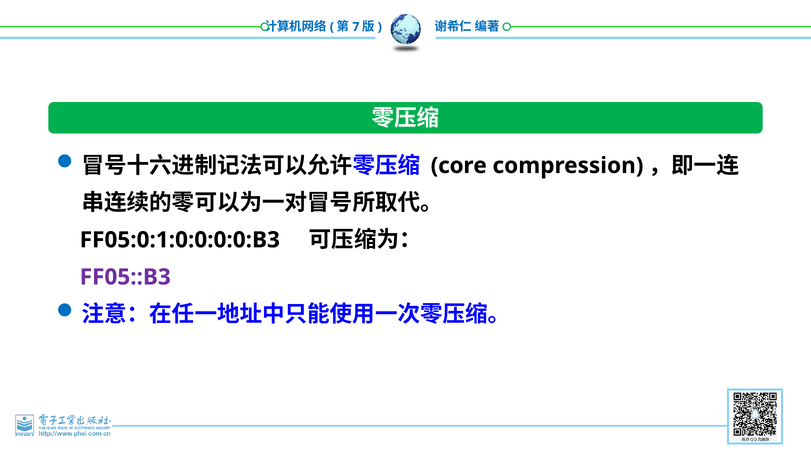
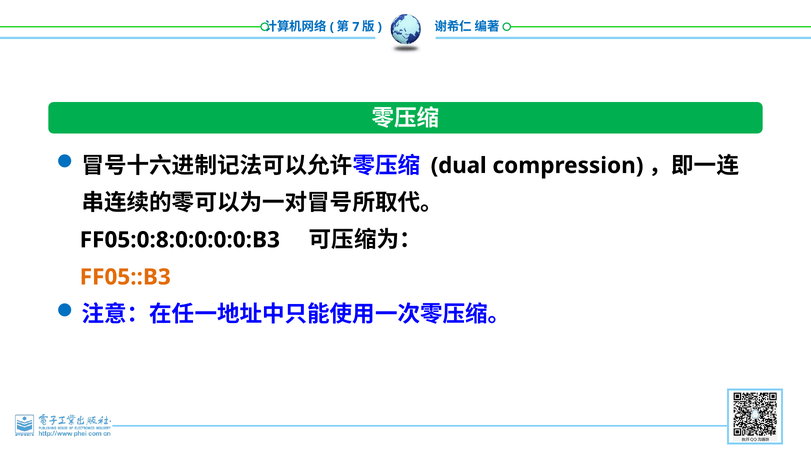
core: core -> dual (459, 166)
FF05:0:1:0:0:0:0:B3: FF05:0:1:0:0:0:0:B3 -> FF05:0:8:0:0:0:0:B3 (180, 240)
FF05::B3 colour: purple -> orange (125, 277)
